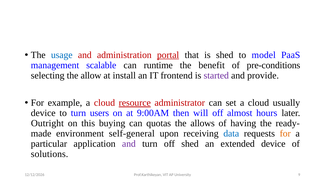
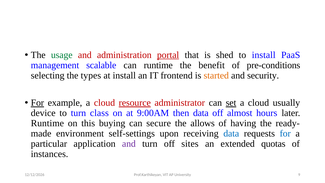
usage colour: blue -> green (62, 55)
to model: model -> install (264, 55)
allow: allow -> types (91, 75)
started colour: purple -> orange (216, 75)
provide: provide -> security (263, 75)
For underline: none -> present (37, 103)
set underline: none -> present (231, 103)
users: users -> class (99, 113)
then will: will -> data (201, 113)
Outright: Outright -> Runtime (47, 123)
quotas: quotas -> secure (159, 123)
self-general: self-general -> self-settings (132, 133)
for colour: orange -> blue (285, 133)
off shed: shed -> sites (190, 144)
extended device: device -> quotas (273, 144)
solutions: solutions -> instances (50, 154)
